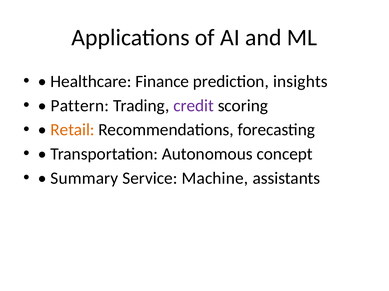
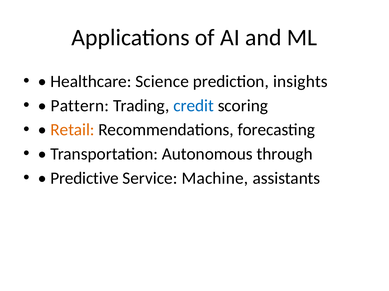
Finance: Finance -> Science (162, 82)
credit colour: purple -> blue (194, 106)
concept: concept -> through (285, 154)
Summary: Summary -> Predictive (85, 179)
